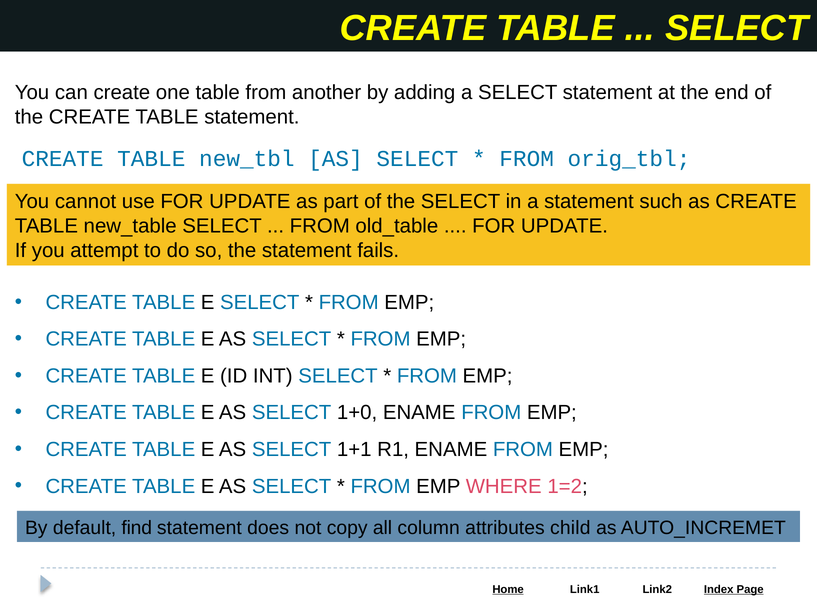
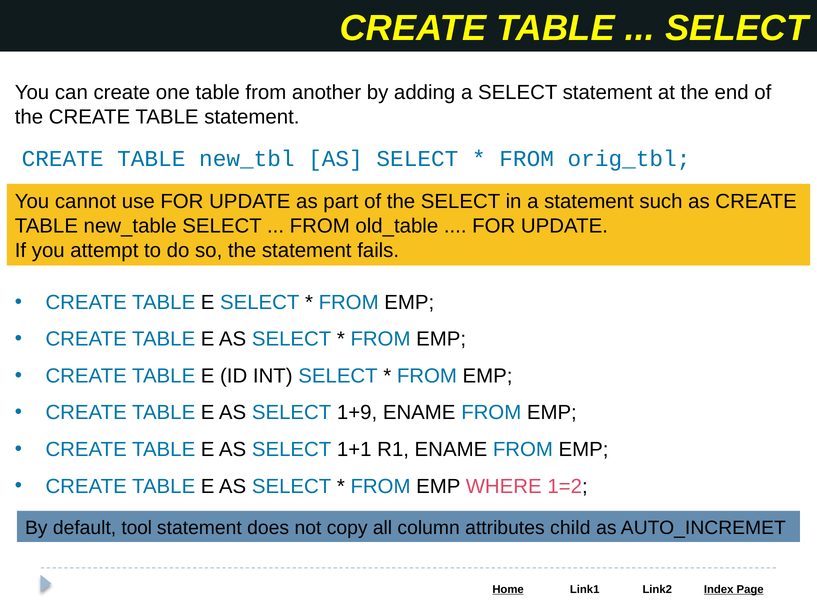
1+0: 1+0 -> 1+9 (357, 413)
find: find -> tool (137, 528)
